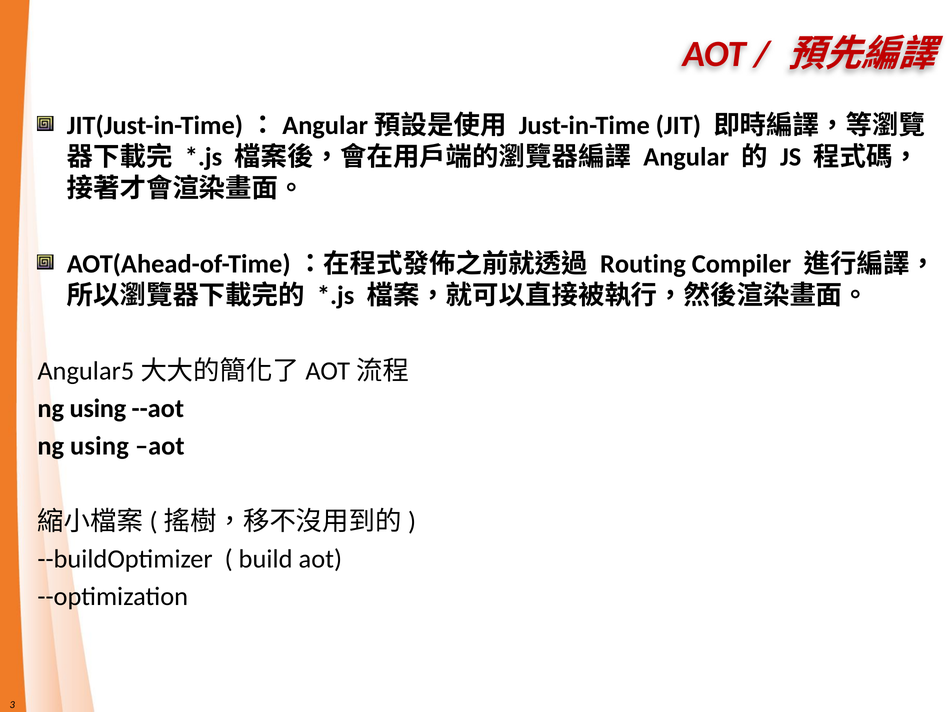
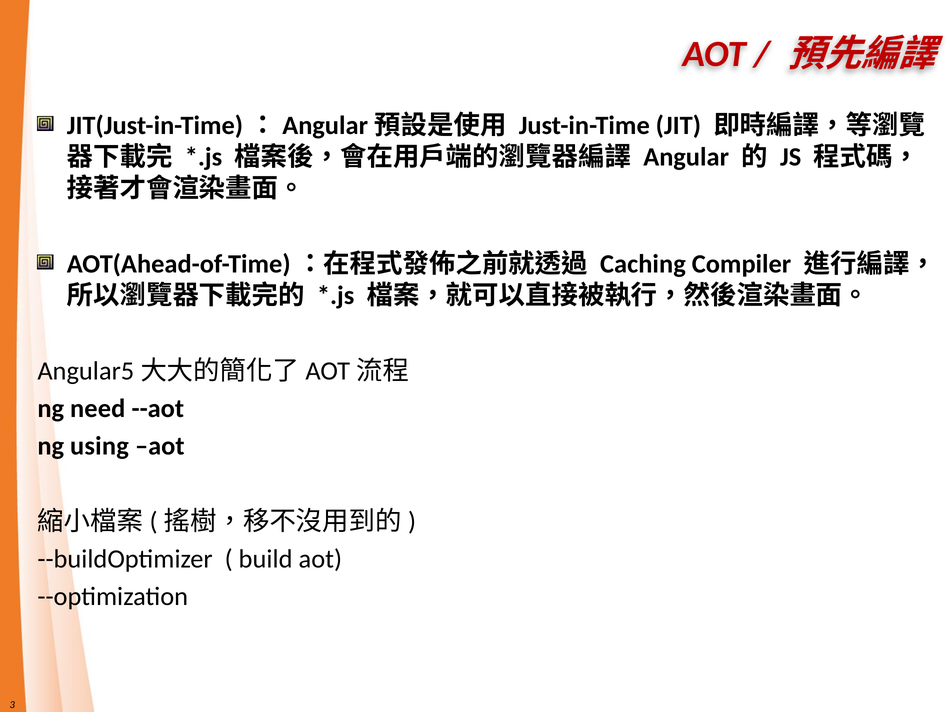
Routing: Routing -> Caching (643, 264)
using: using -> need (98, 409)
